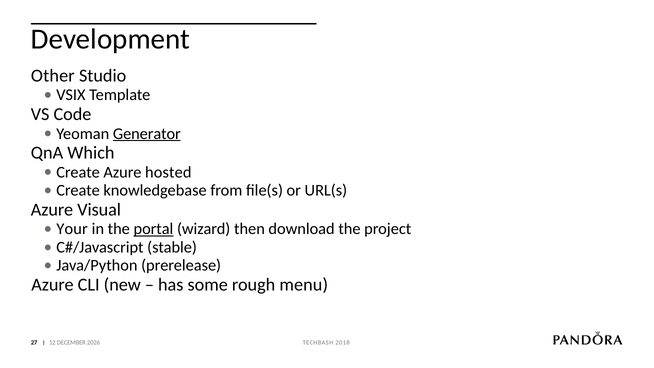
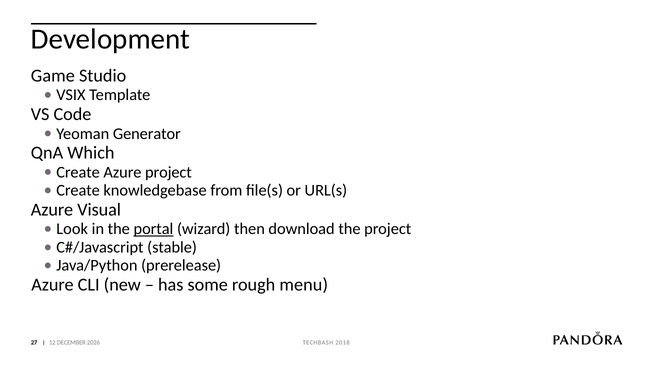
Other: Other -> Game (53, 76)
Generator underline: present -> none (147, 134)
Azure hosted: hosted -> project (168, 172)
Your: Your -> Look (72, 229)
